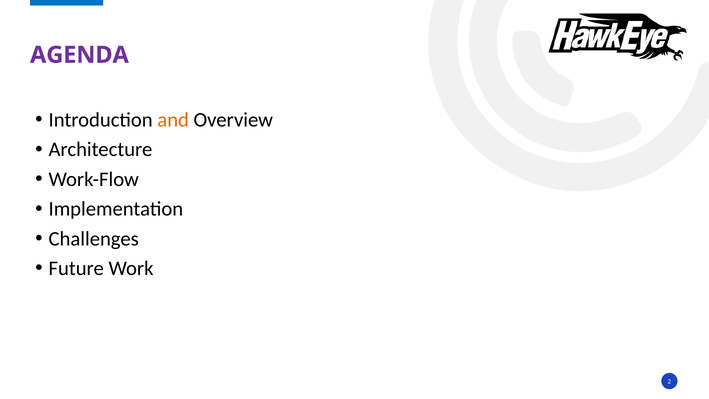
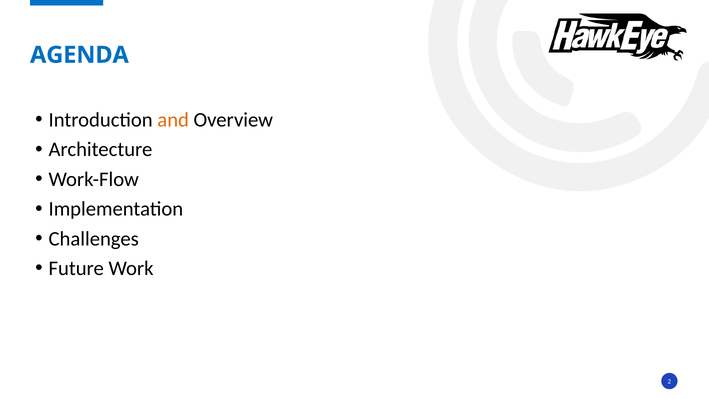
AGENDA colour: purple -> blue (79, 55)
